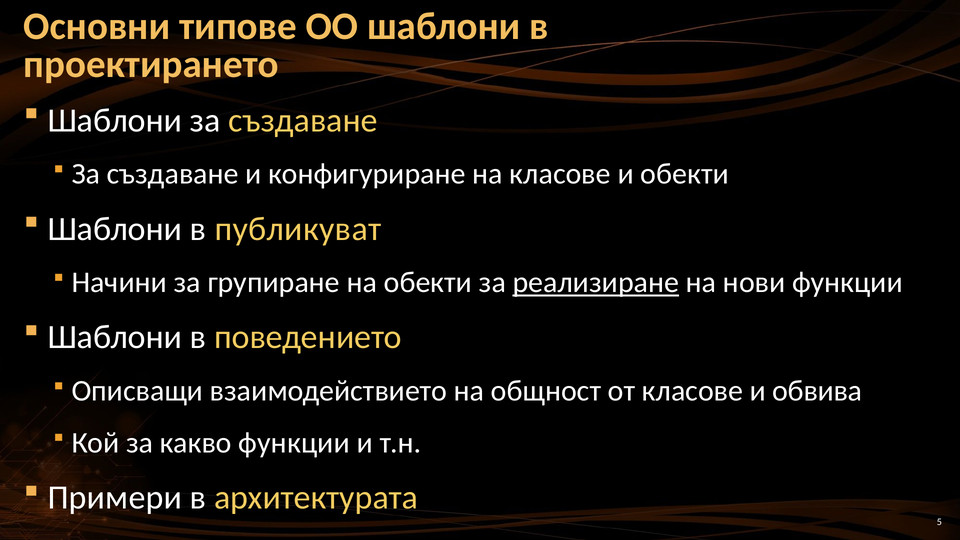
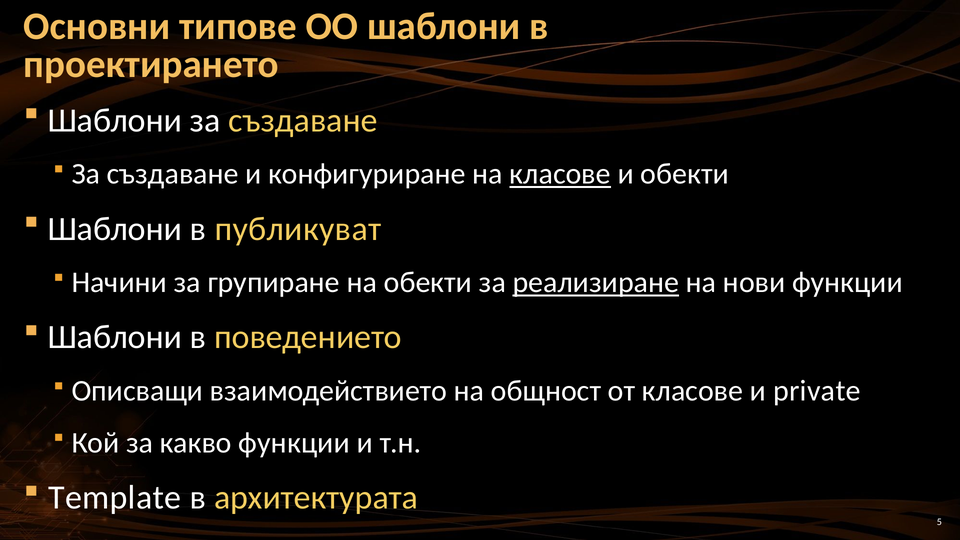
класове underline: none -> present (560, 174)
обвива: обвива -> private (817, 391)
Примери: Примери -> Template (115, 498)
